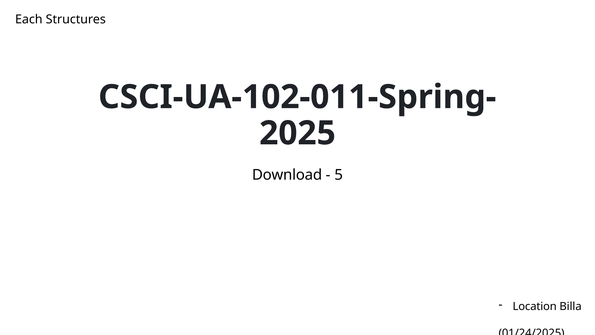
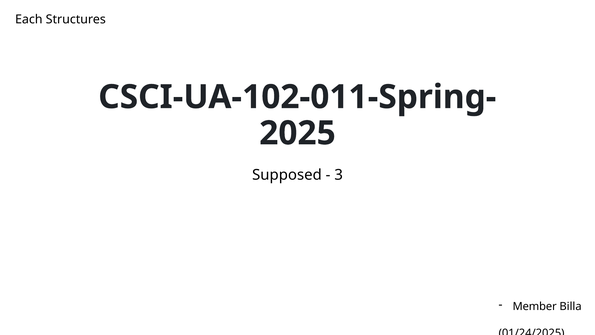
Download: Download -> Supposed (287, 175)
5: 5 -> 3 (339, 175)
Location: Location -> Member (535, 306)
